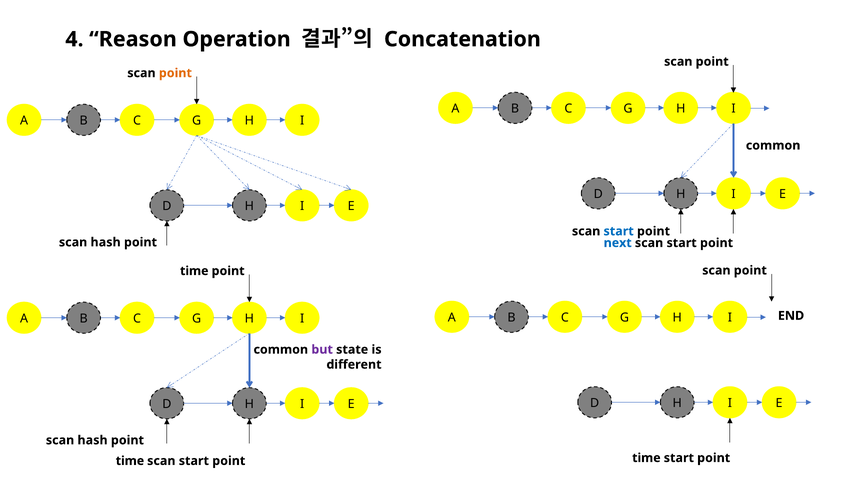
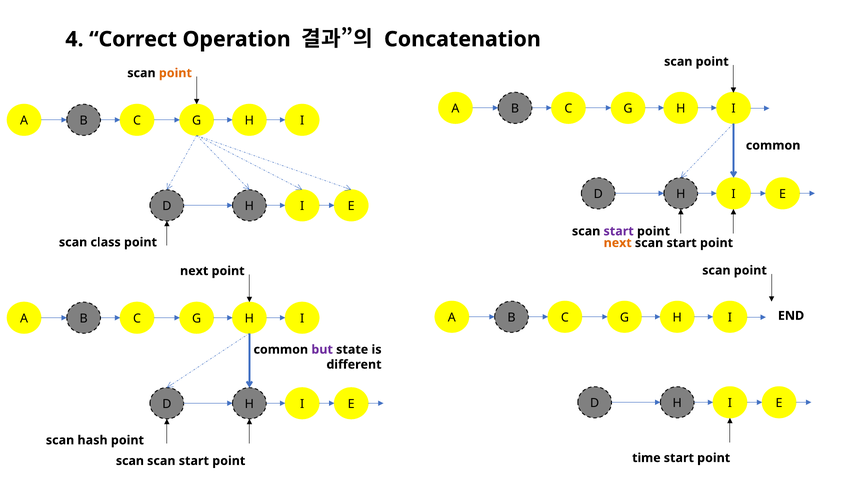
Reason: Reason -> Correct (133, 39)
start colour: blue -> purple (619, 231)
hash: hash -> class (106, 242)
next colour: blue -> orange (618, 243)
time: time -> next (194, 271)
time: time -> scan (130, 461)
